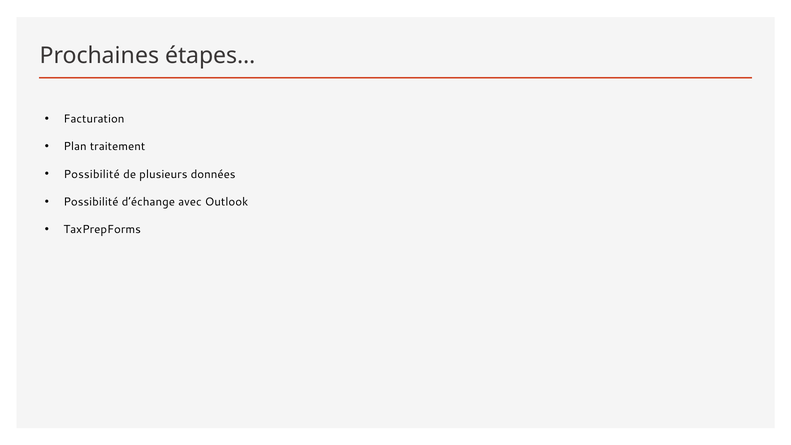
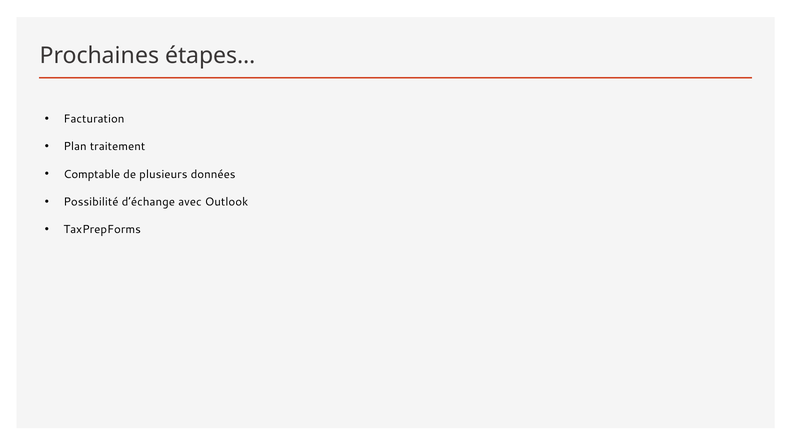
Possibilité: Possibilité -> Comptable (92, 174)
